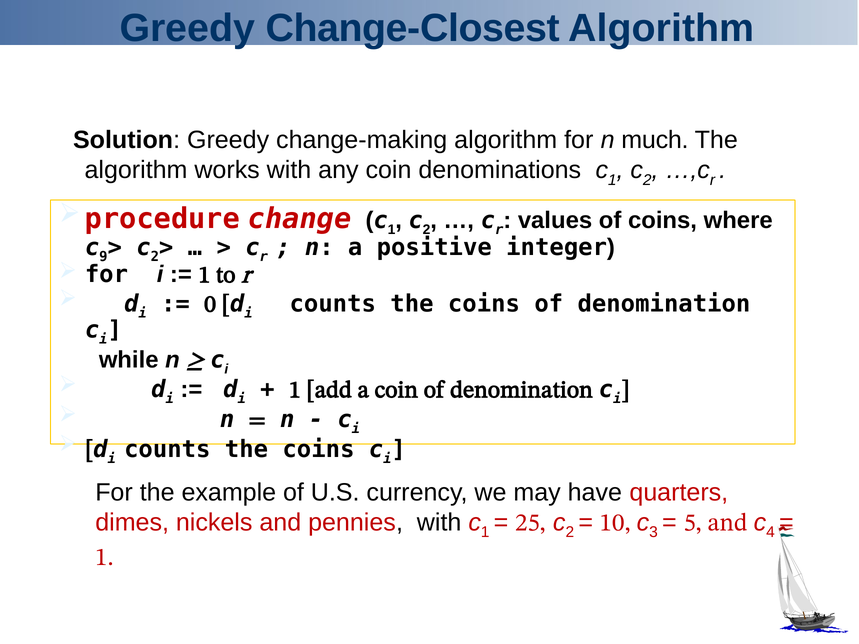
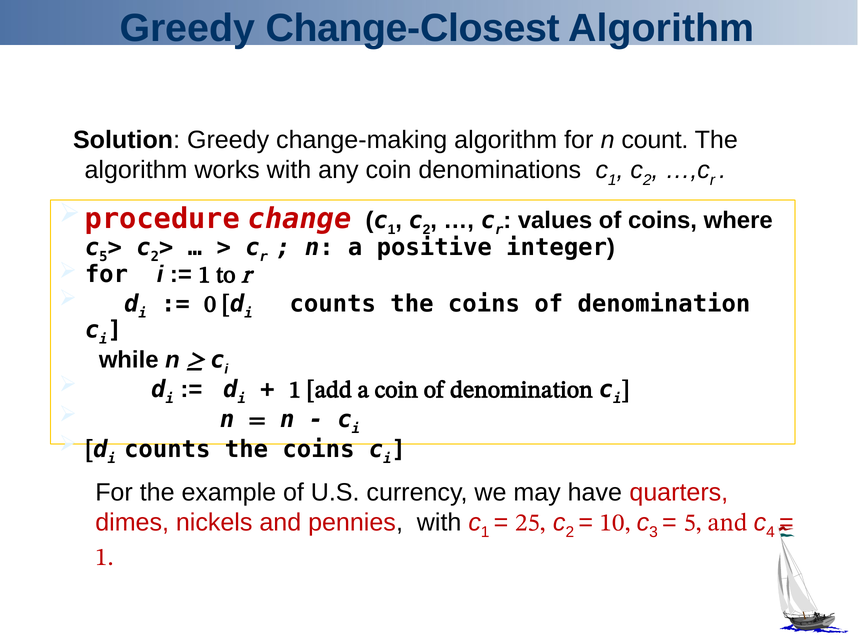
much: much -> count (655, 140)
9: 9 -> 5 (103, 257)
